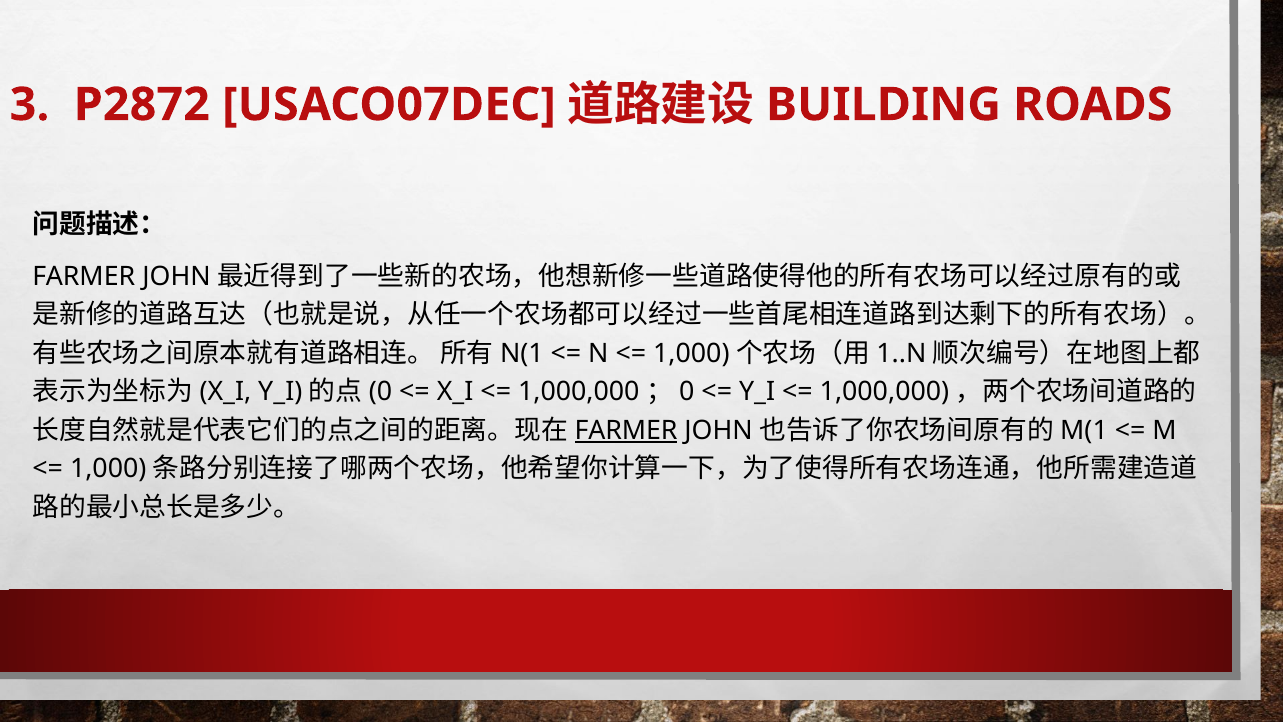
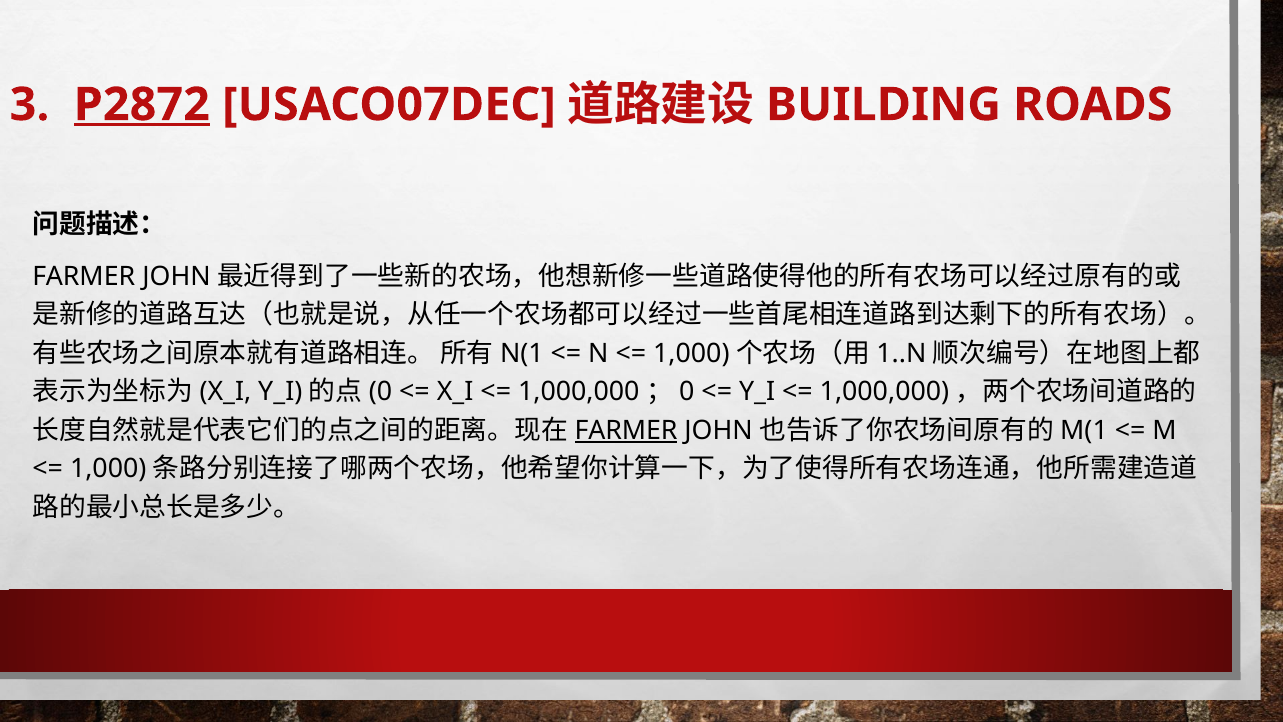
P2872 underline: none -> present (142, 105)
